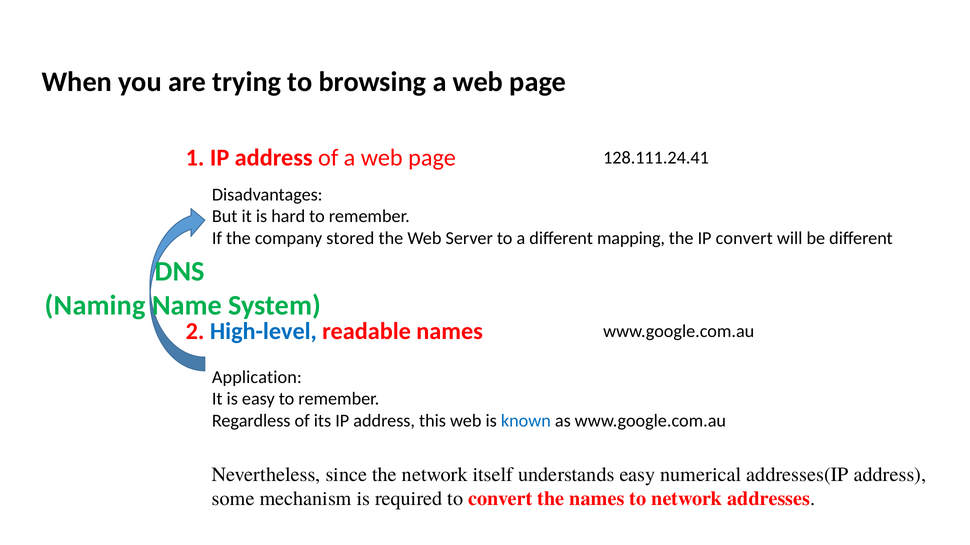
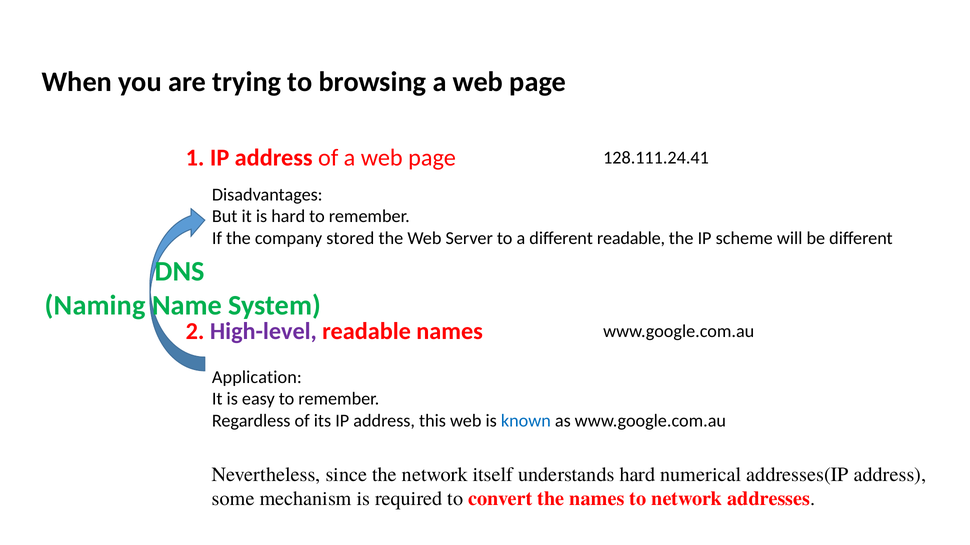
different mapping: mapping -> readable (631, 238)
IP convert: convert -> scheme (744, 238)
High-level colour: blue -> purple (263, 332)
understands easy: easy -> hard (637, 475)
